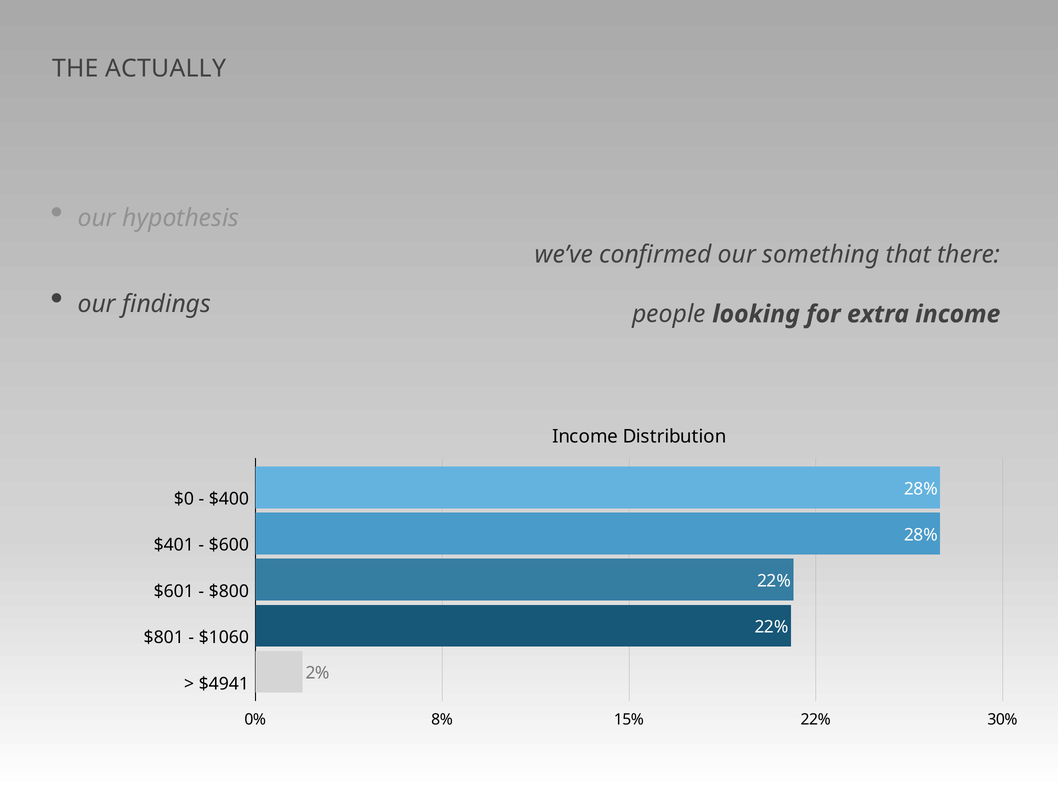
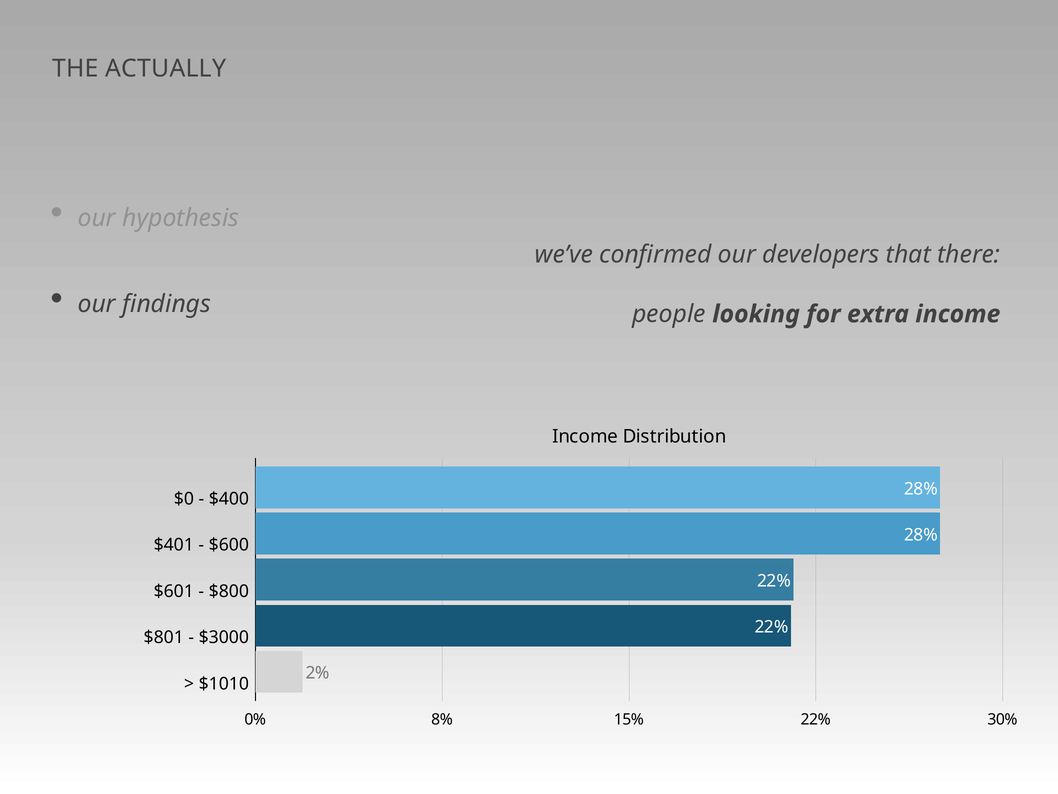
something: something -> developers (821, 254)
$1060: $1060 -> $3000 (224, 637)
$4941: $4941 -> $1010 (224, 684)
